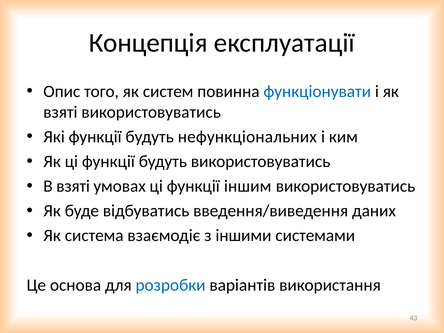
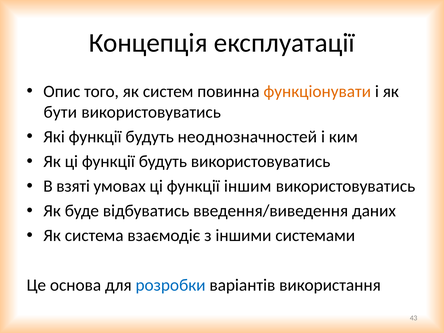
функціонувати colour: blue -> orange (317, 91)
взяті: взяті -> бути (60, 112)
нефункціональних: нефункціональних -> неоднозначностей (247, 137)
